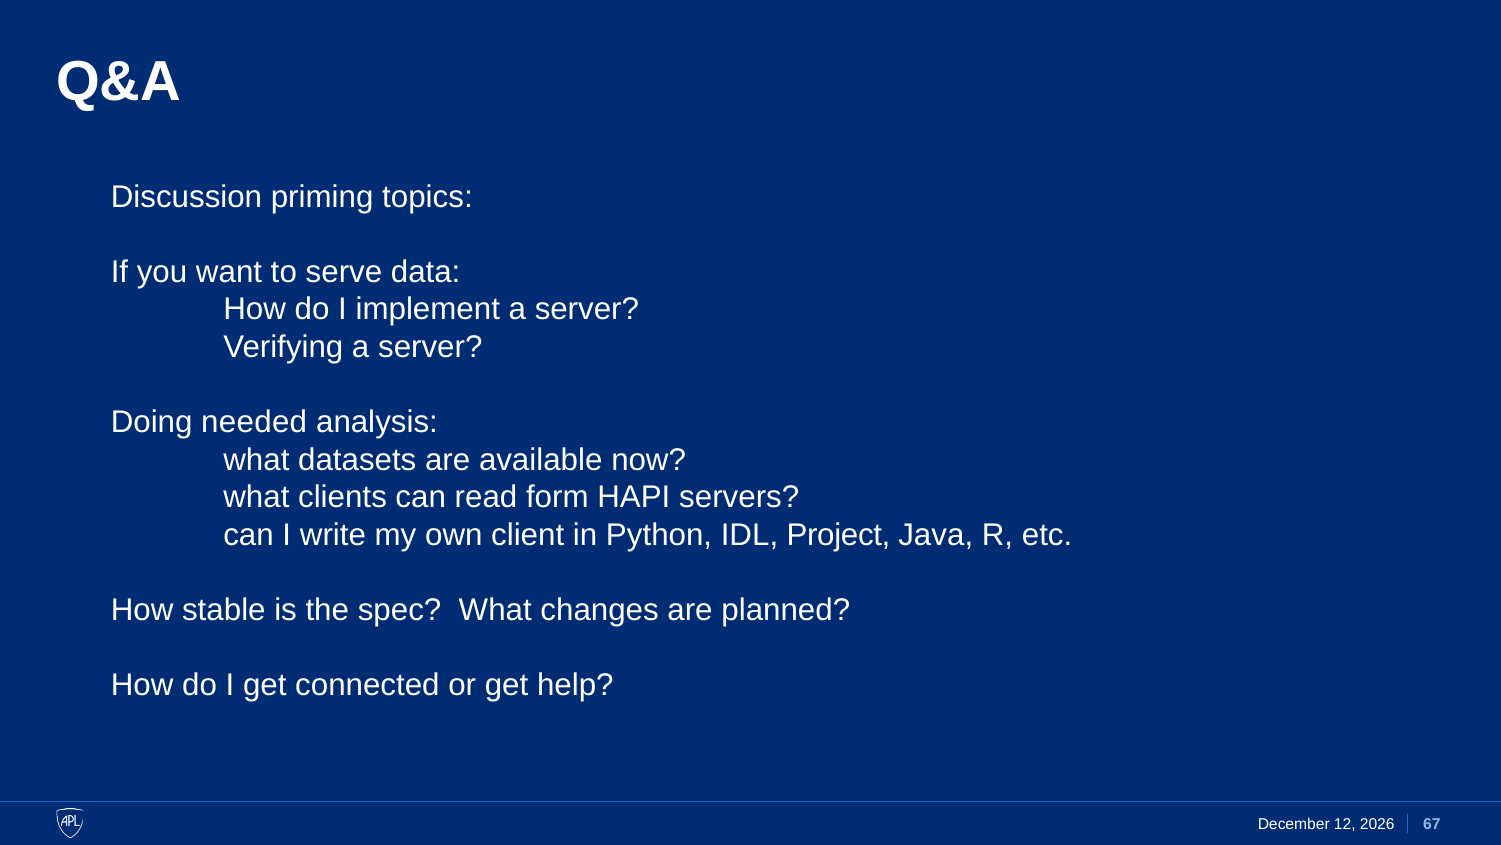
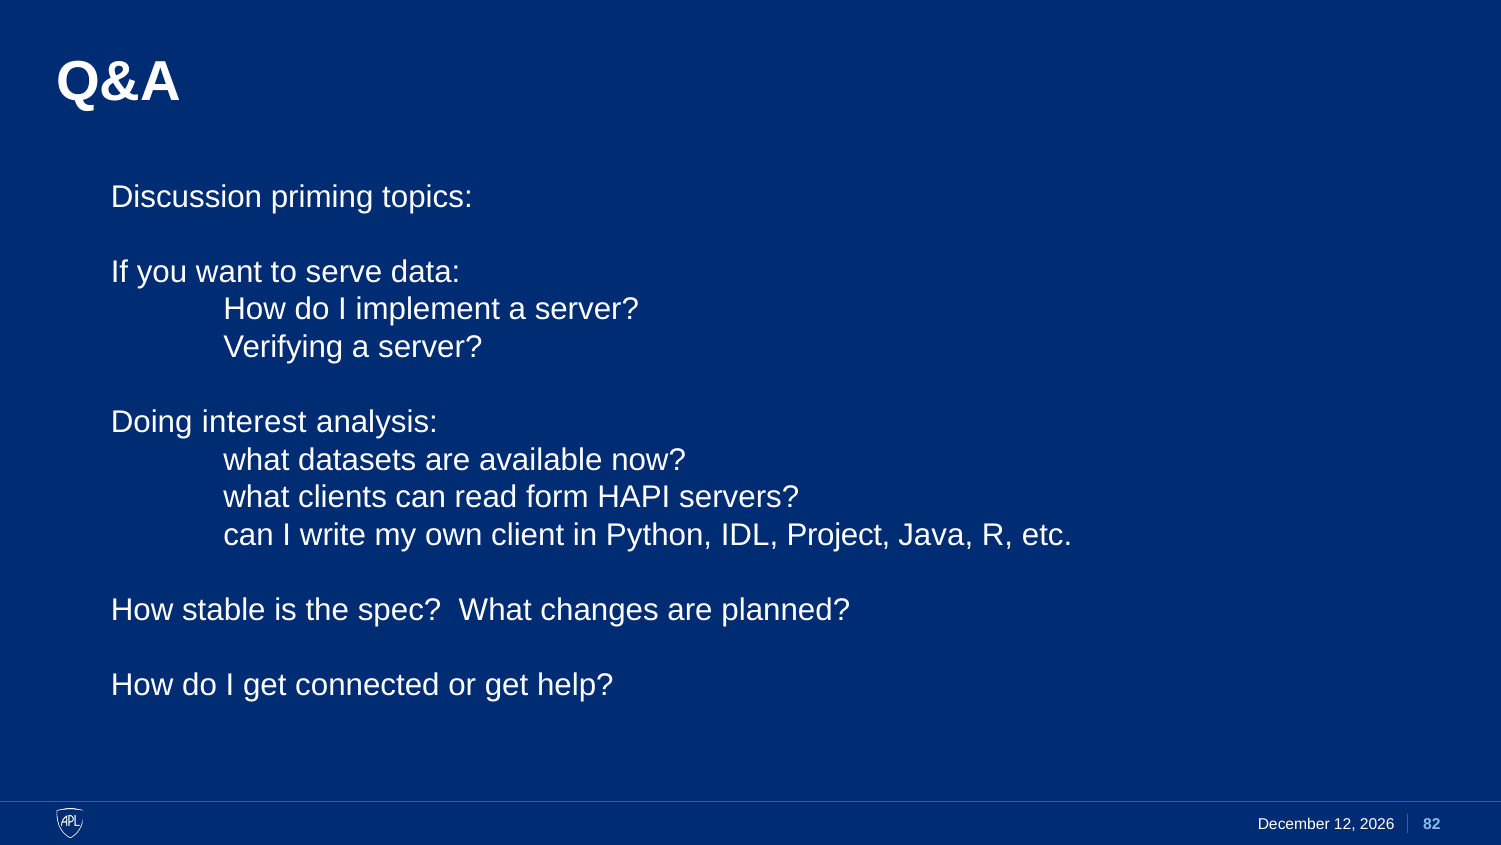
needed: needed -> interest (254, 422)
67: 67 -> 82 (1432, 823)
